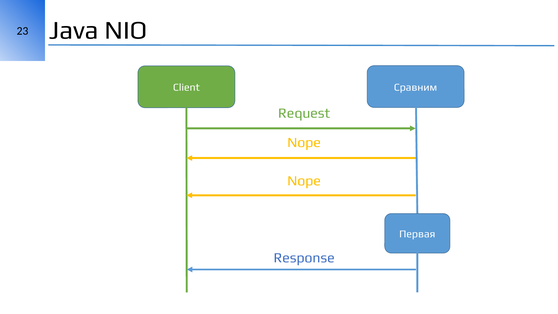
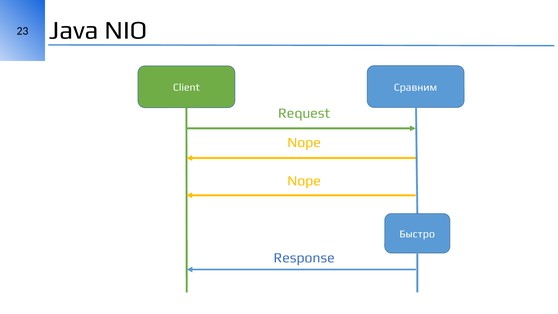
Первая: Первая -> Быстро (417, 234)
